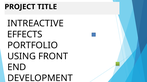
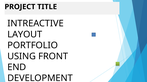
EFFECTS: EFFECTS -> LAYOUT (25, 35)
